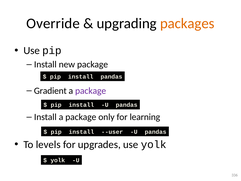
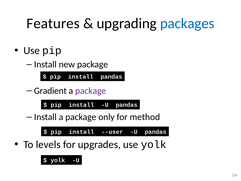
Override: Override -> Features (53, 23)
packages colour: orange -> blue (187, 23)
learning: learning -> method (145, 117)
